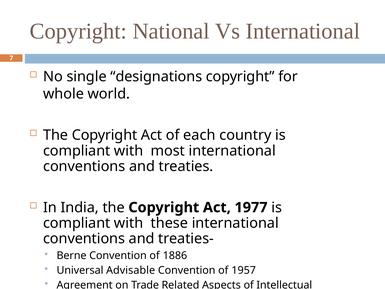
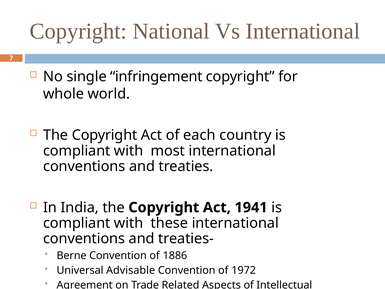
designations: designations -> infringement (156, 77)
1977: 1977 -> 1941 (251, 207)
1957: 1957 -> 1972 (244, 270)
